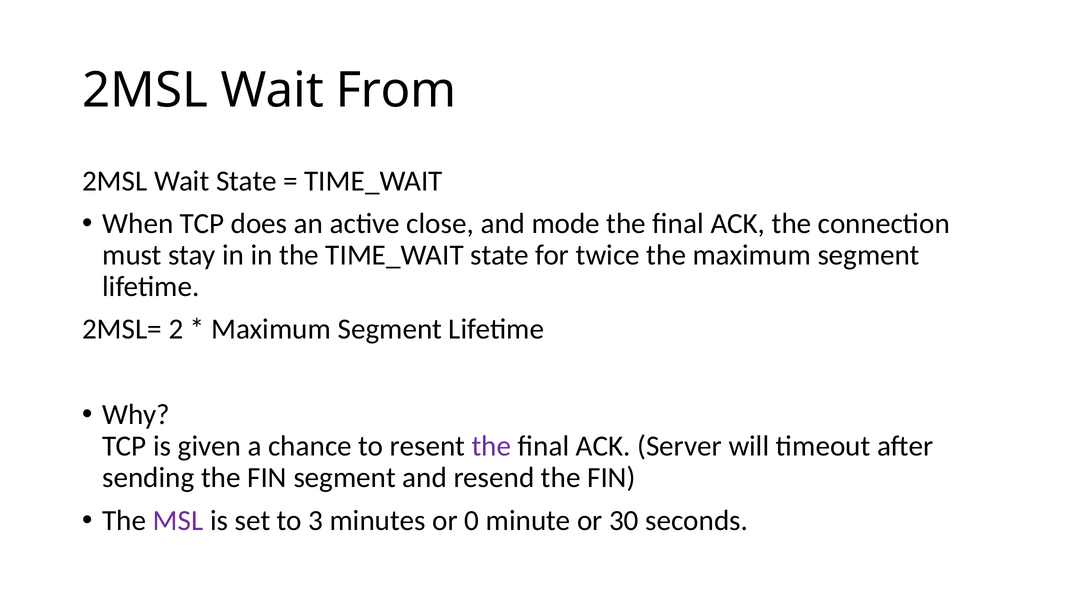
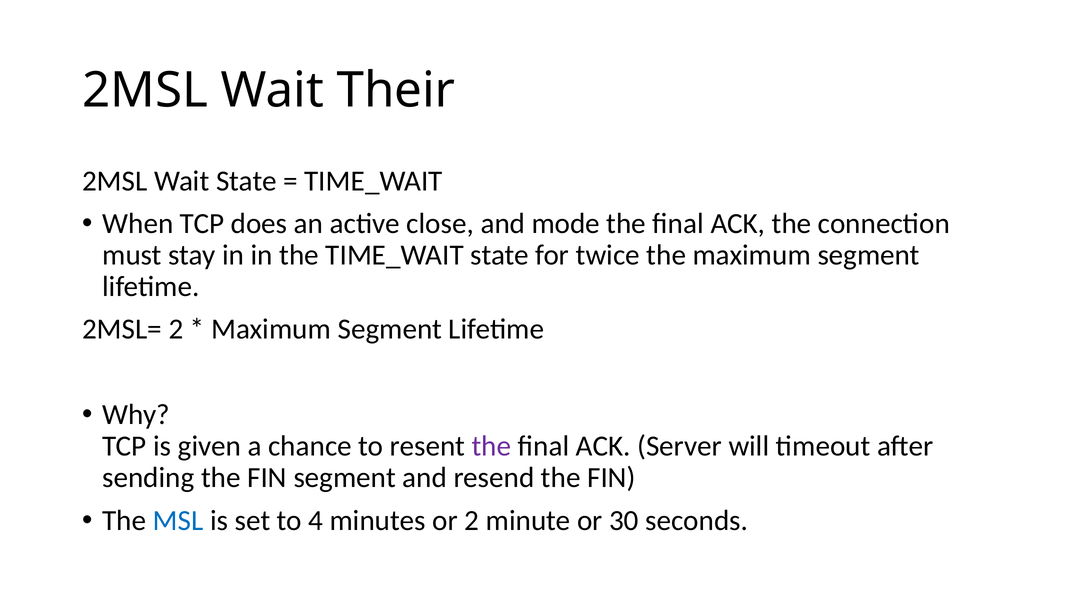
From: From -> Their (396, 90)
MSL colour: purple -> blue (178, 520)
3: 3 -> 4 (316, 520)
or 0: 0 -> 2 (472, 520)
